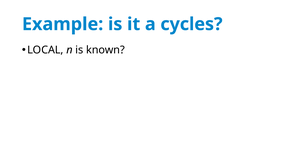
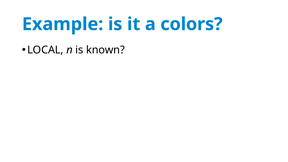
cycles: cycles -> colors (191, 24)
